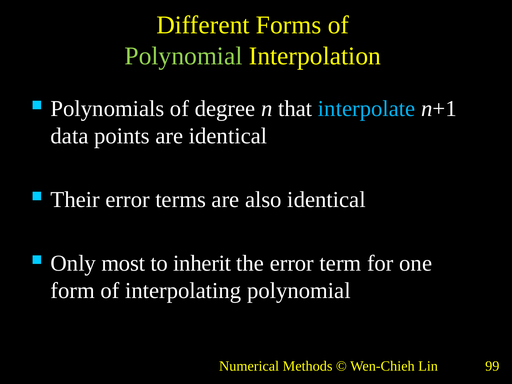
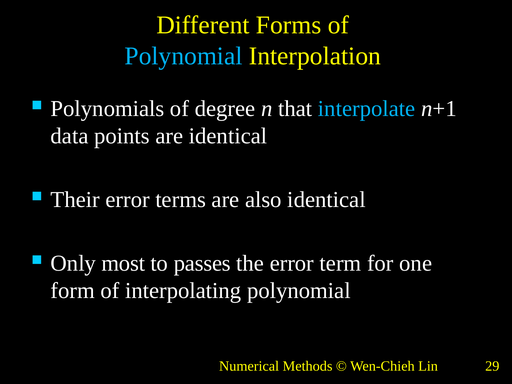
Polynomial colour: light green -> light blue (183, 56)
inherit: inherit -> passes (202, 263)
99: 99 -> 29 (492, 366)
